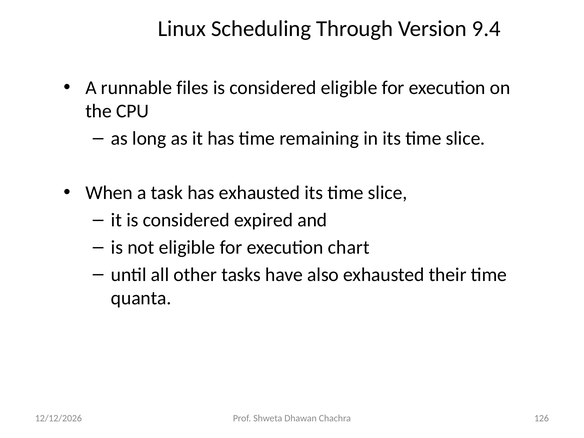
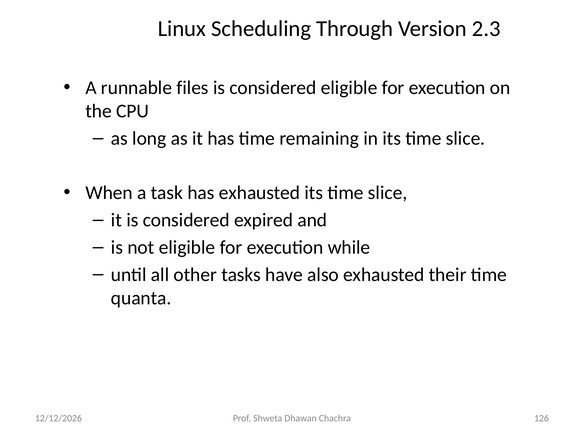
9.4: 9.4 -> 2.3 (486, 29)
chart: chart -> while (349, 247)
